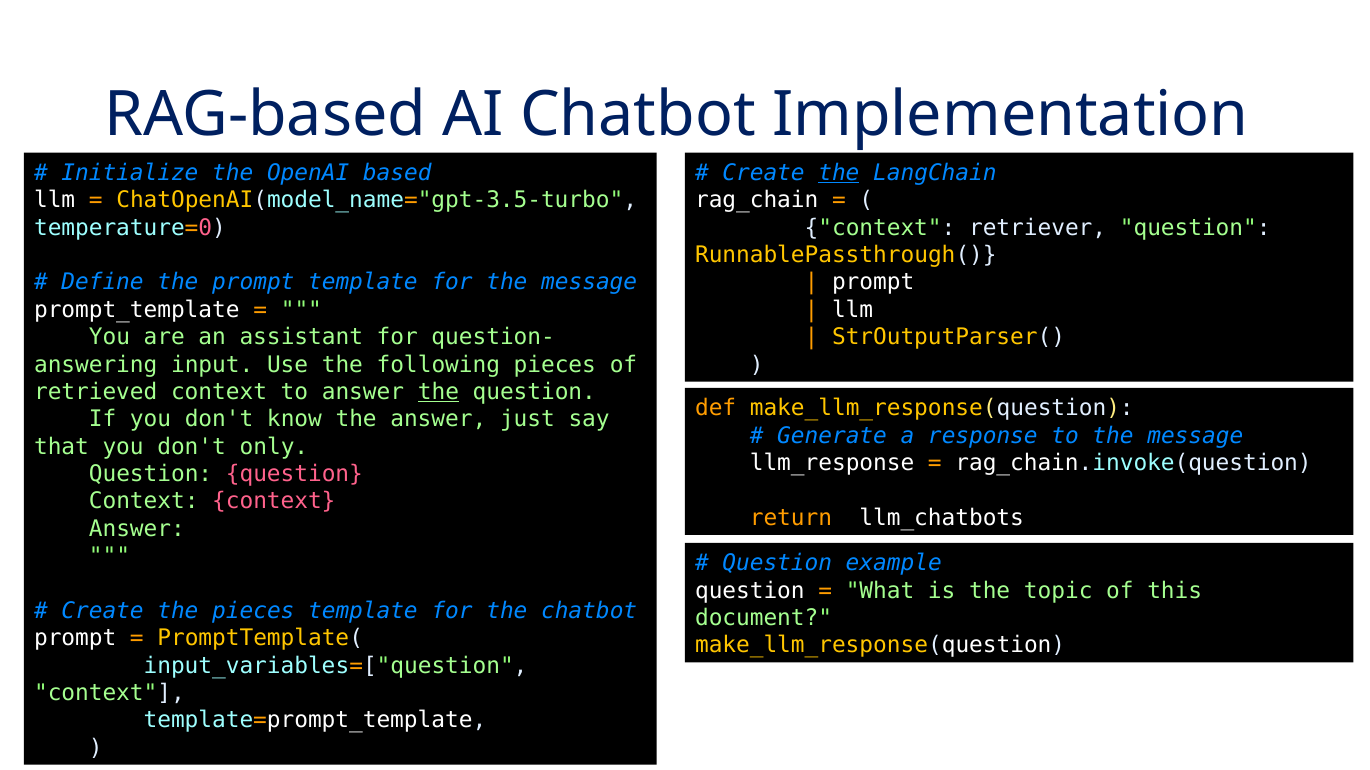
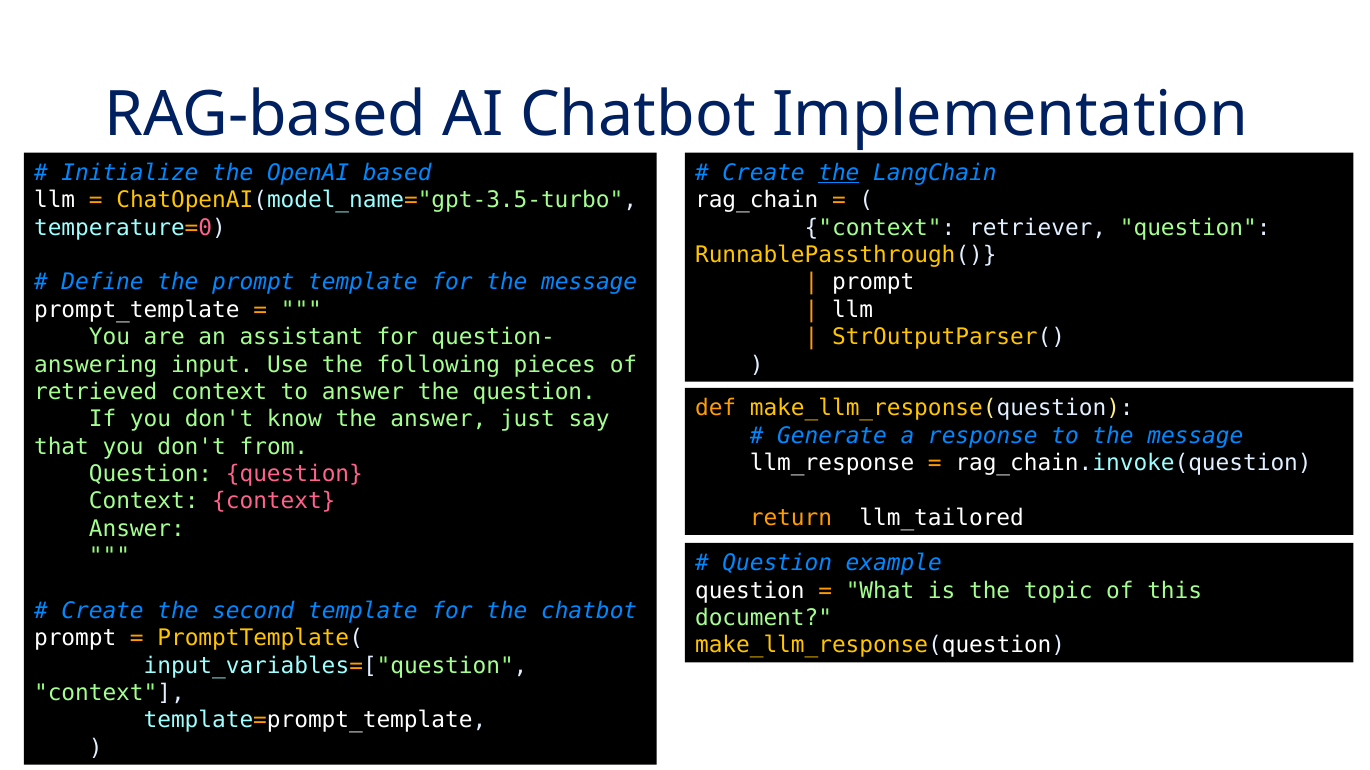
the underline: present -> none (438, 392)
only: only -> from (274, 447)
llm_chatbots: llm_chatbots -> llm_tailored (942, 518)
the pieces: pieces -> second (253, 611)
